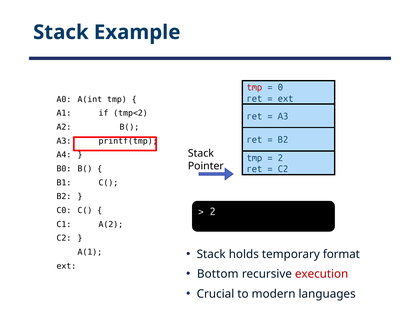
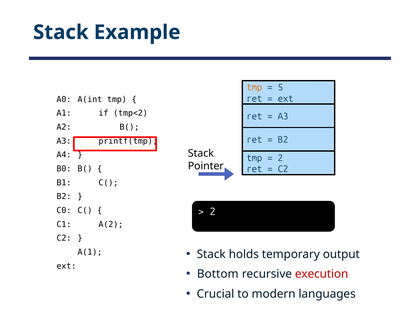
tmp colour: red -> orange (254, 88)
0: 0 -> 5 (280, 88)
format: format -> output (341, 254)
